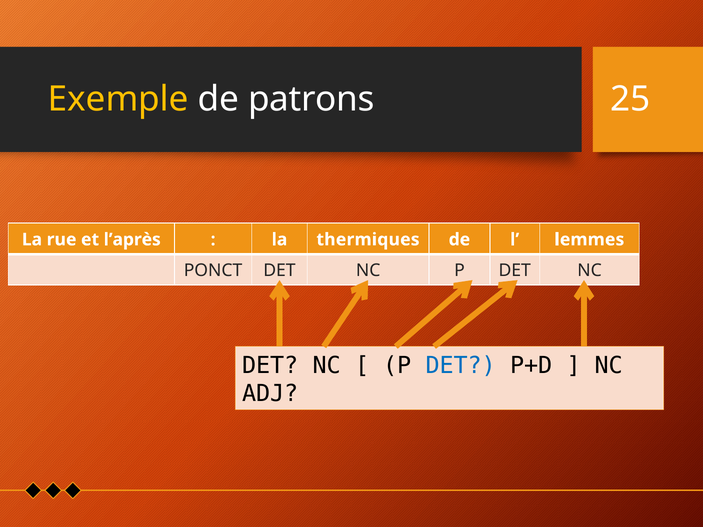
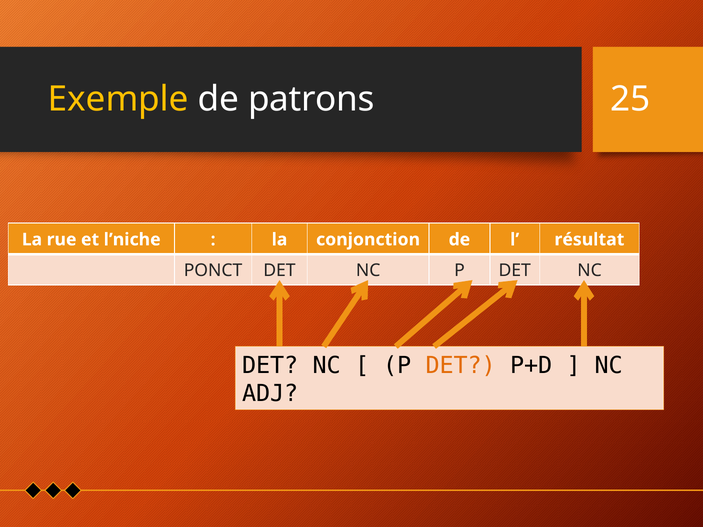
l’après: l’après -> l’niche (132, 240)
thermiques: thermiques -> conjonction (368, 240)
lemmes: lemmes -> résultat (589, 240)
DET colour: blue -> orange (461, 366)
